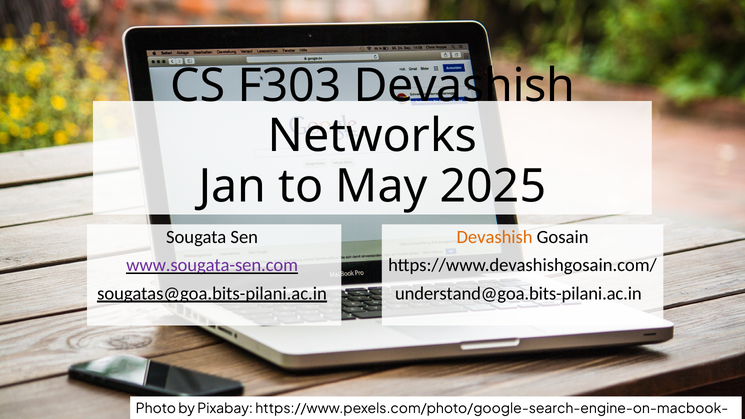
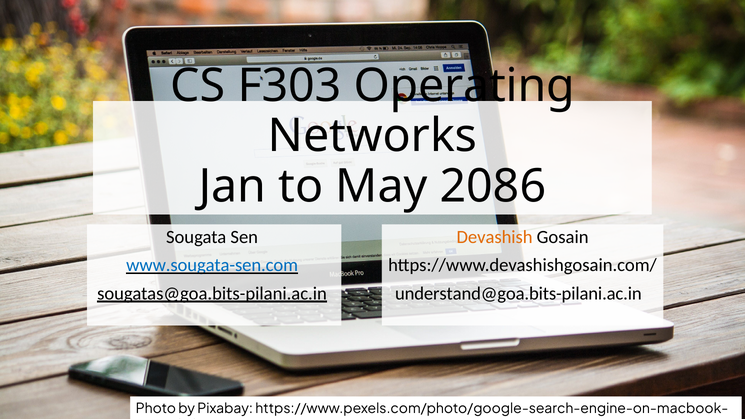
F303 Devashish: Devashish -> Operating (464, 86)
2025: 2025 -> 2086 (493, 186)
www.sougata-sen.com colour: purple -> blue (212, 265)
